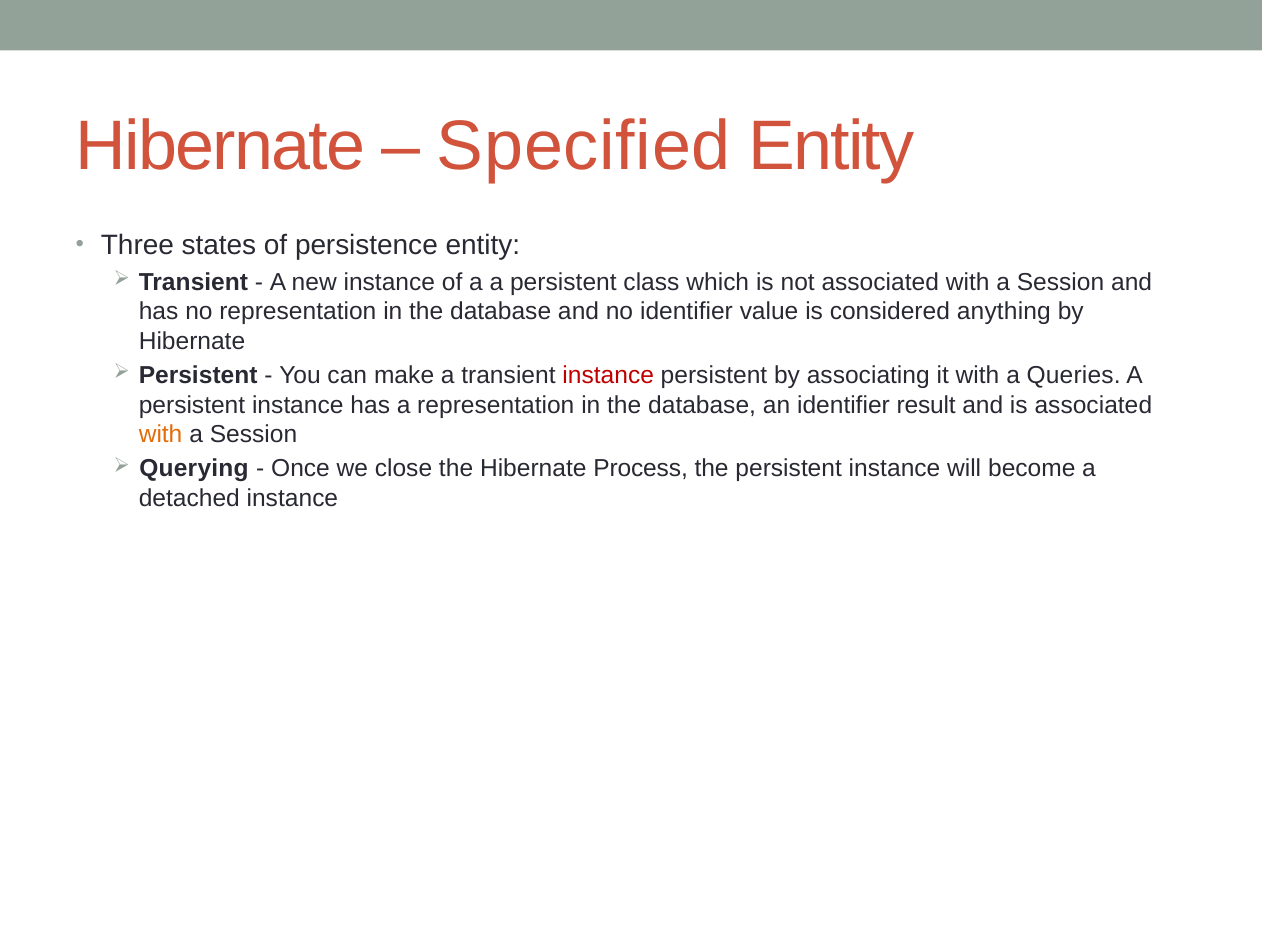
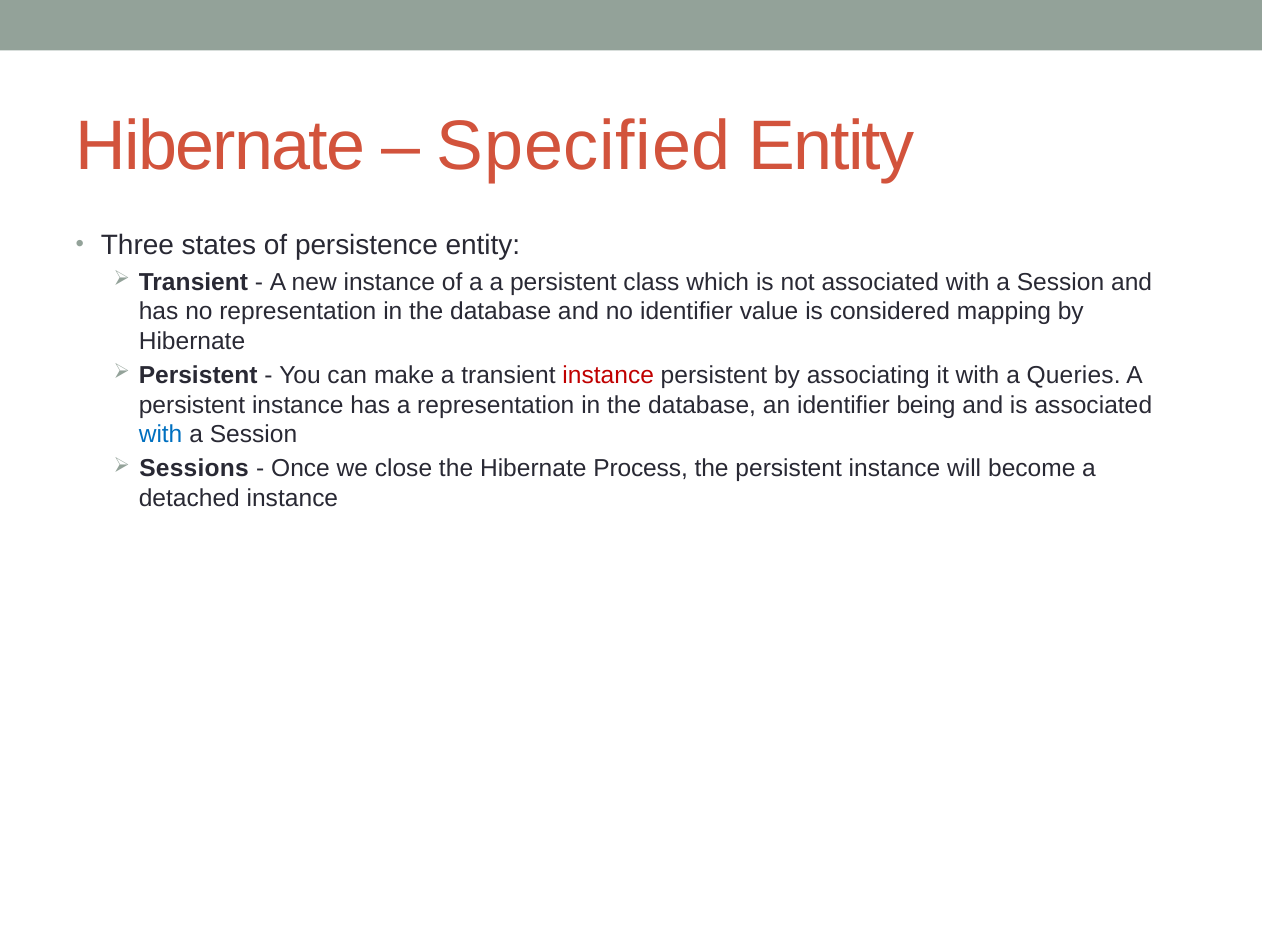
anything: anything -> mapping (1004, 312)
result: result -> being (926, 405)
with colour: orange -> blue (161, 435)
Querying: Querying -> Sessions (194, 469)
